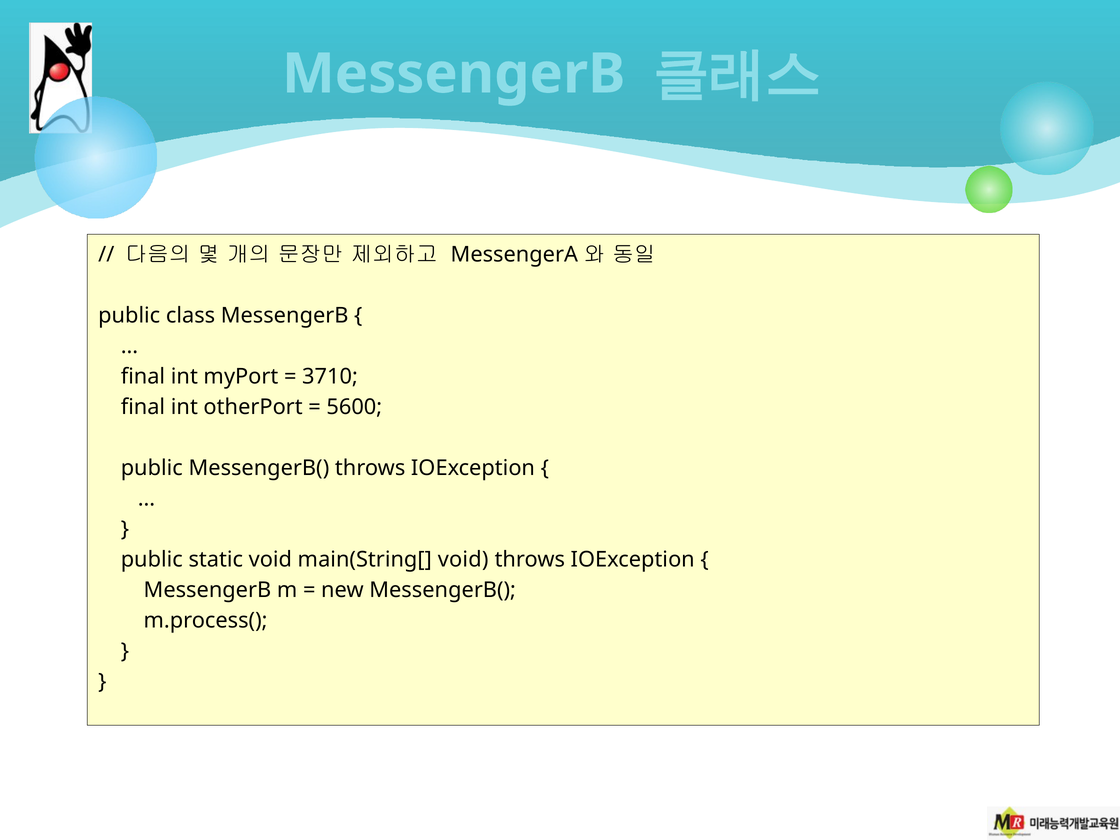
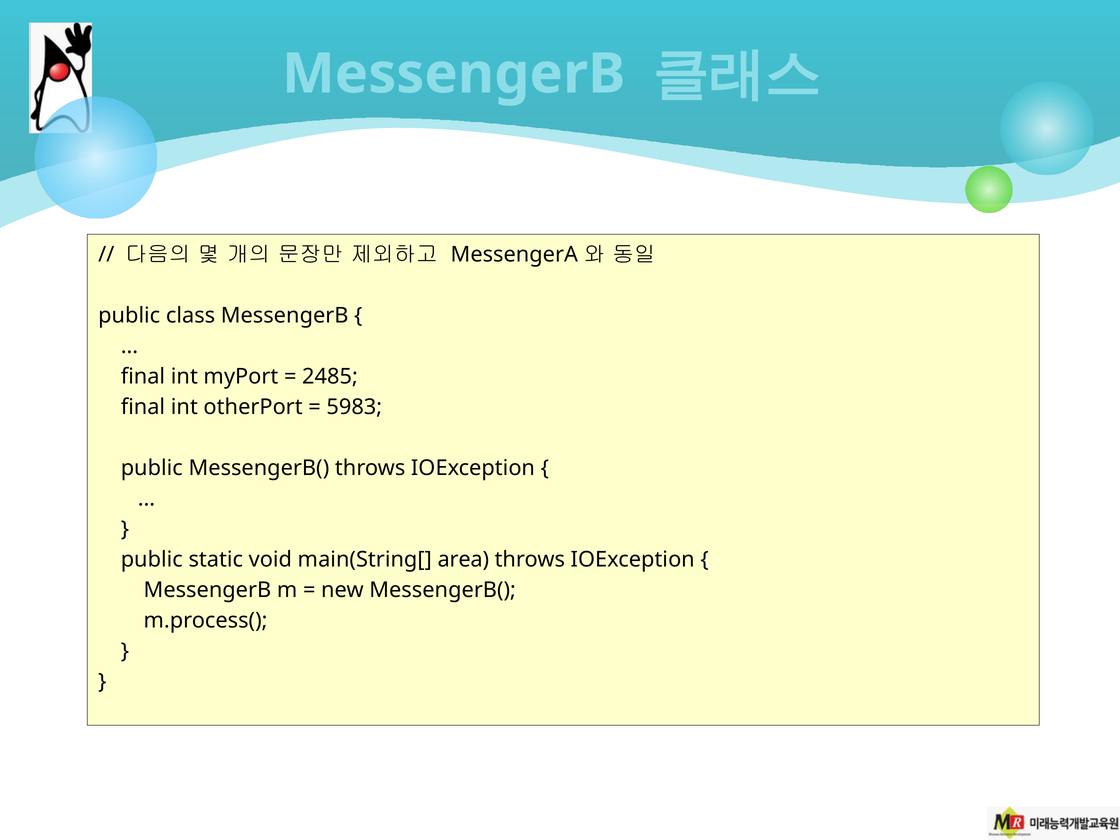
3710: 3710 -> 2485 (330, 377)
5600: 5600 -> 5983 (354, 407)
main(String[ void: void -> area (463, 560)
